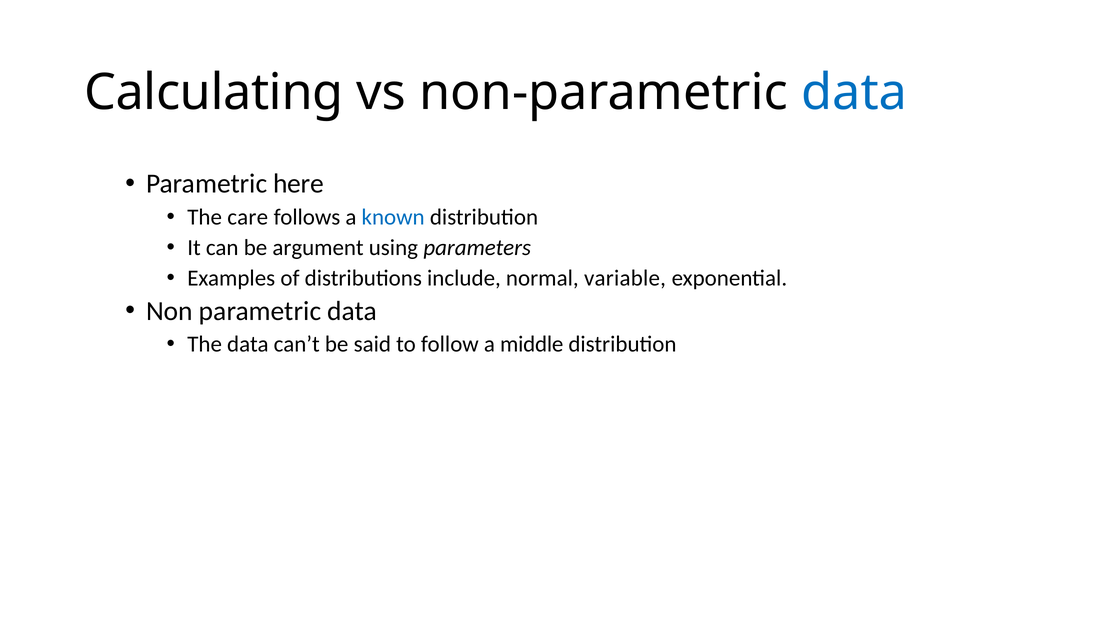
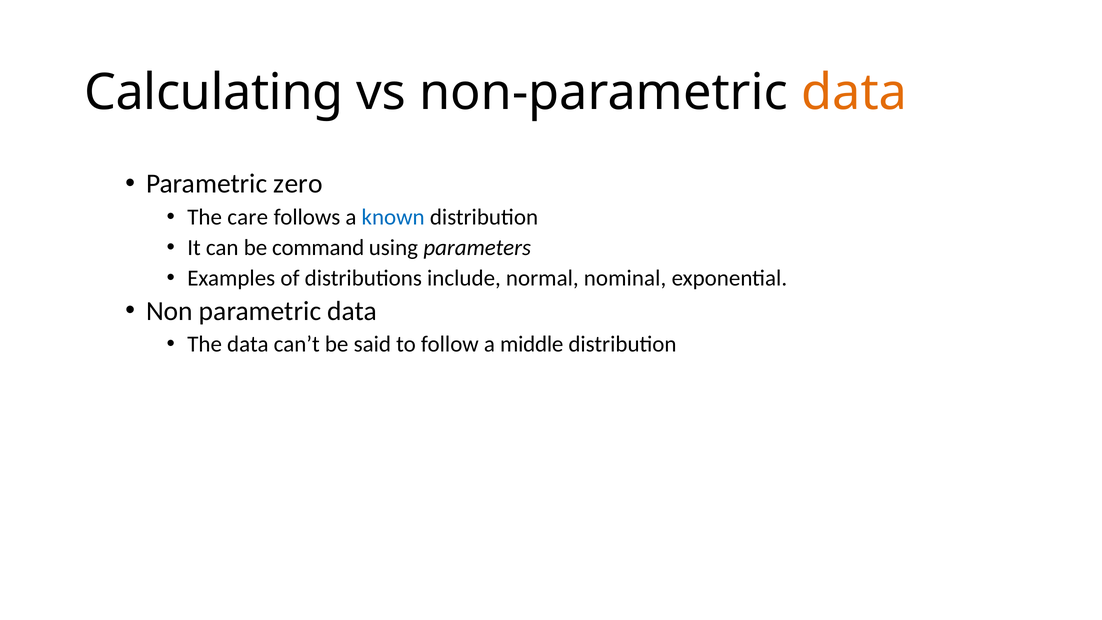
data colour: blue -> orange (854, 93)
here: here -> zero (298, 184)
argument: argument -> command (318, 247)
variable: variable -> nominal (625, 278)
